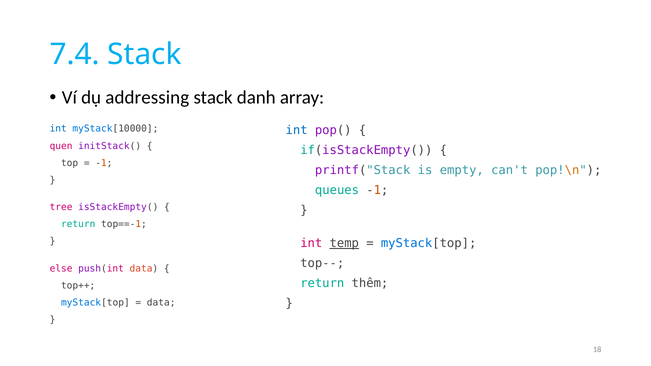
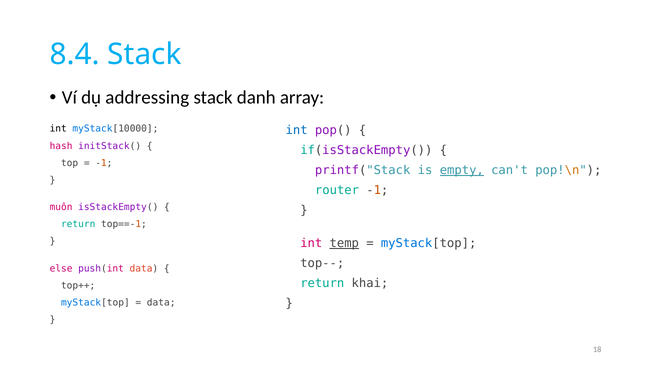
7.4: 7.4 -> 8.4 (75, 55)
int colour: blue -> black (58, 129)
quen: quen -> hash (61, 146)
empty underline: none -> present (462, 170)
queues: queues -> router (337, 190)
tree: tree -> muốn (61, 207)
thêm: thêm -> khai (370, 283)
